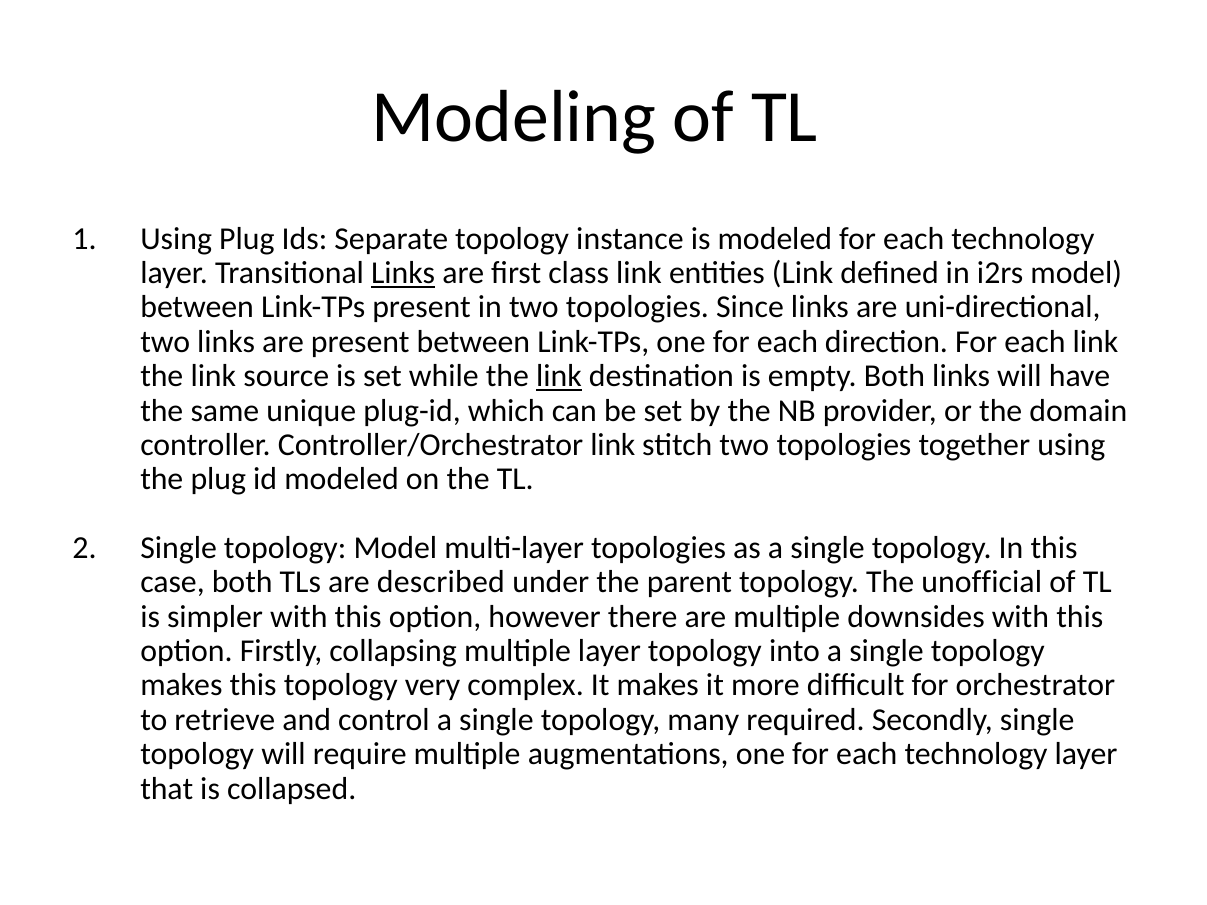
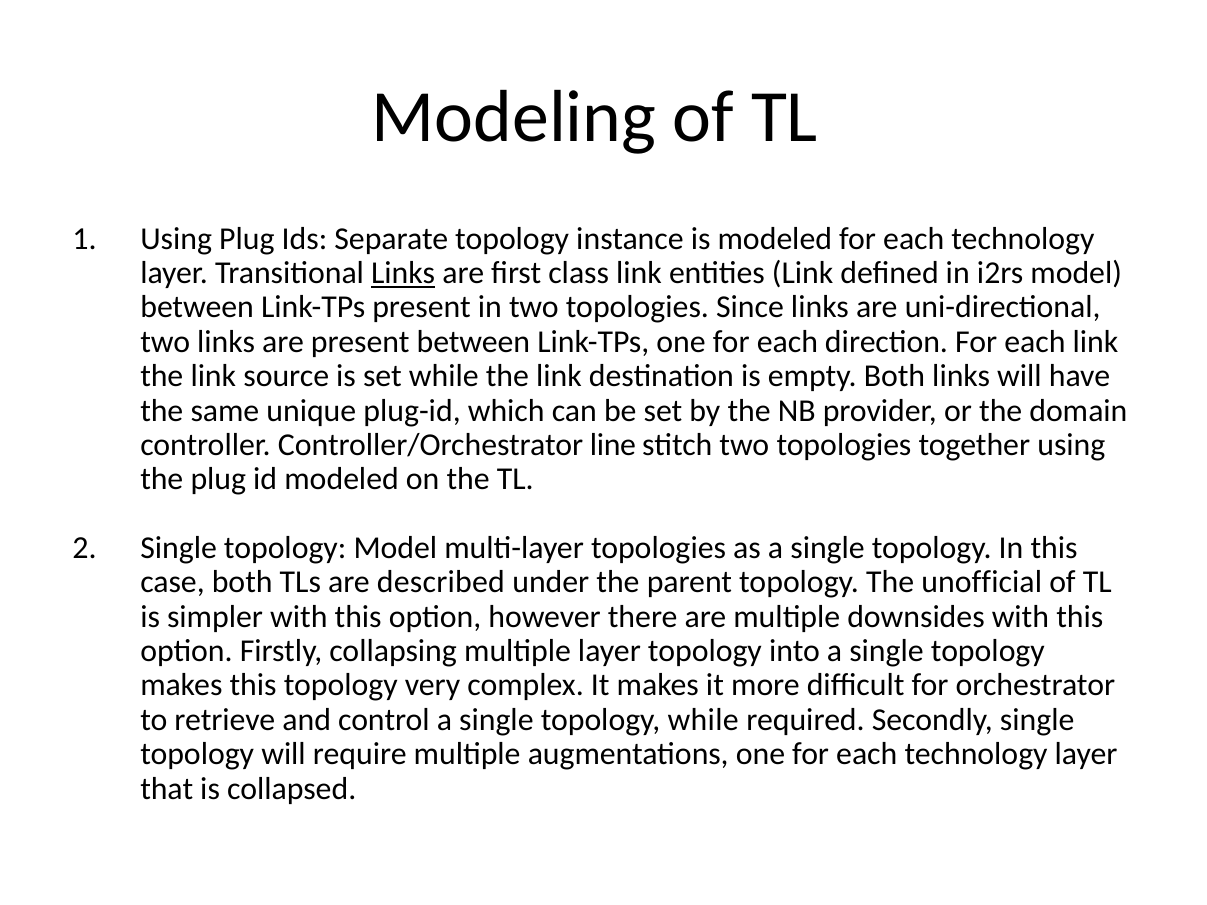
link underline: present -> none (559, 376)
Controller/Orchestrator link: link -> line (613, 445)
topology many: many -> while (703, 720)
